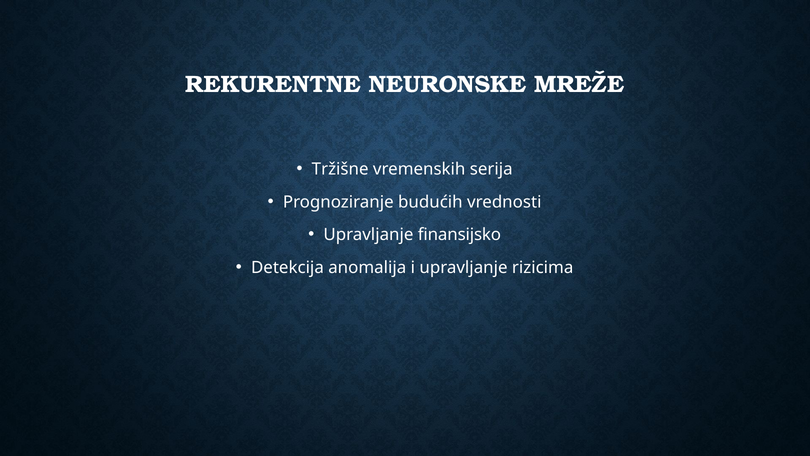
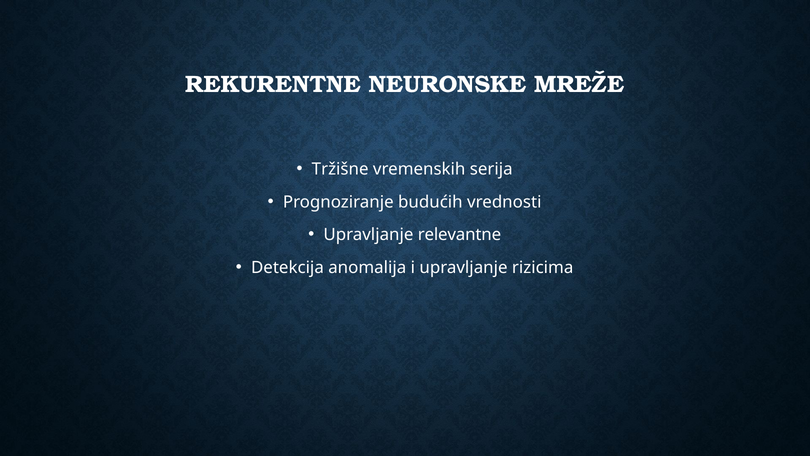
finansijsko: finansijsko -> relevantne (459, 235)
